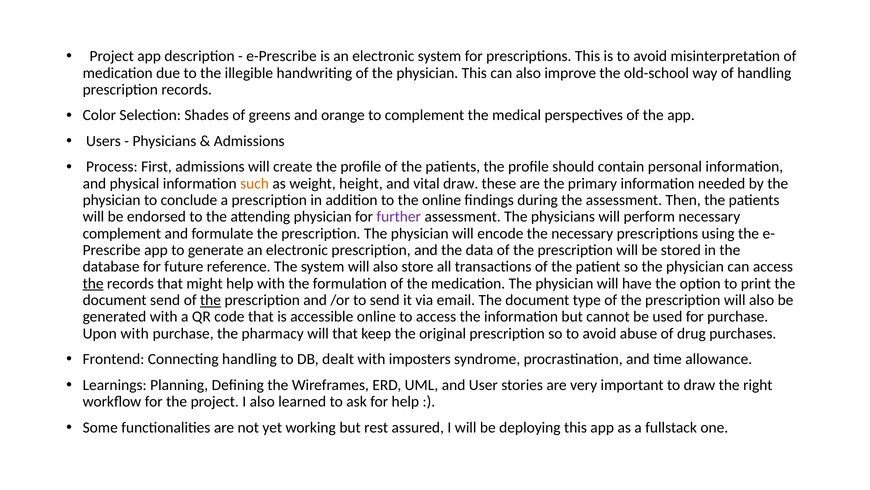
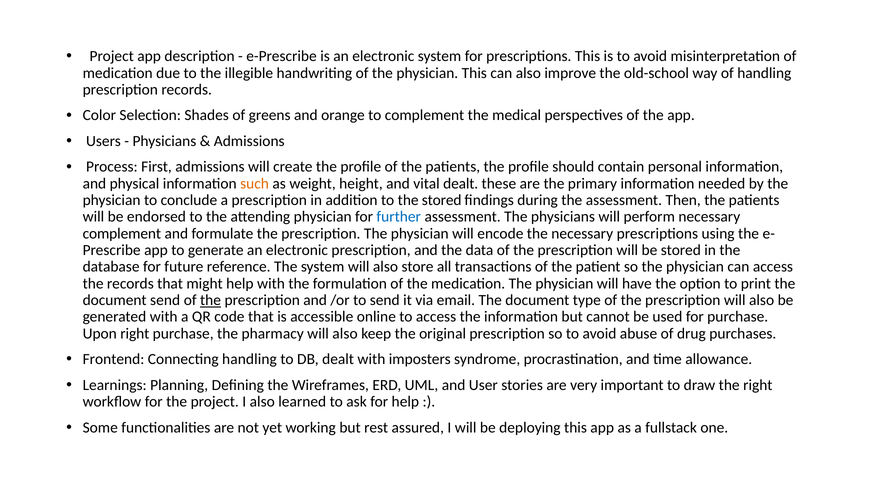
vital draw: draw -> dealt (461, 183)
the online: online -> stored (442, 200)
further colour: purple -> blue (399, 217)
the underline: present -> none (93, 283)
Upon with: with -> right (135, 333)
pharmacy will that: that -> also (345, 333)
